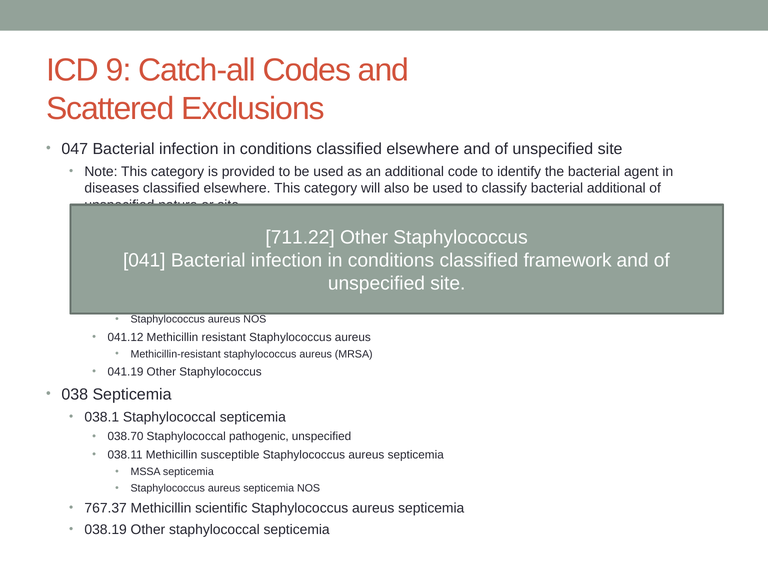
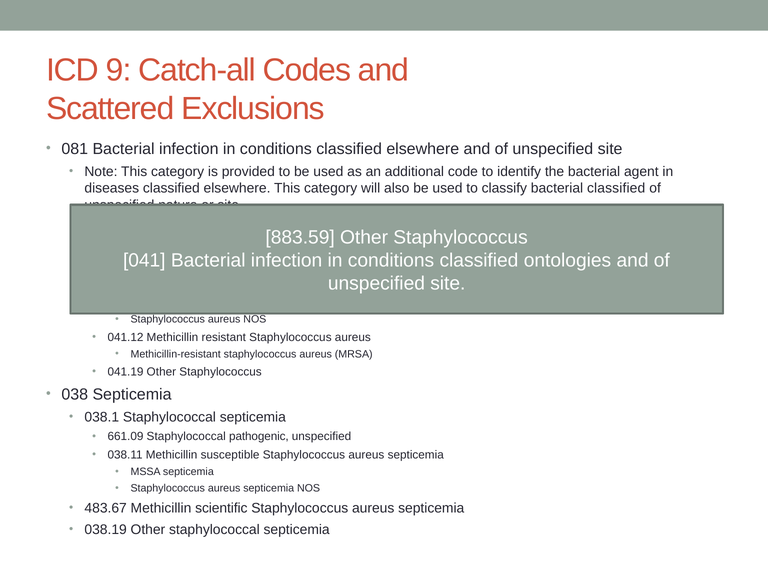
047: 047 -> 081 (75, 149)
bacterial additional: additional -> classified (616, 188)
711.22: 711.22 -> 883.59 (300, 237)
framework: framework -> ontologies (568, 260)
038.70: 038.70 -> 661.09 (125, 437)
767.37: 767.37 -> 483.67 (106, 508)
